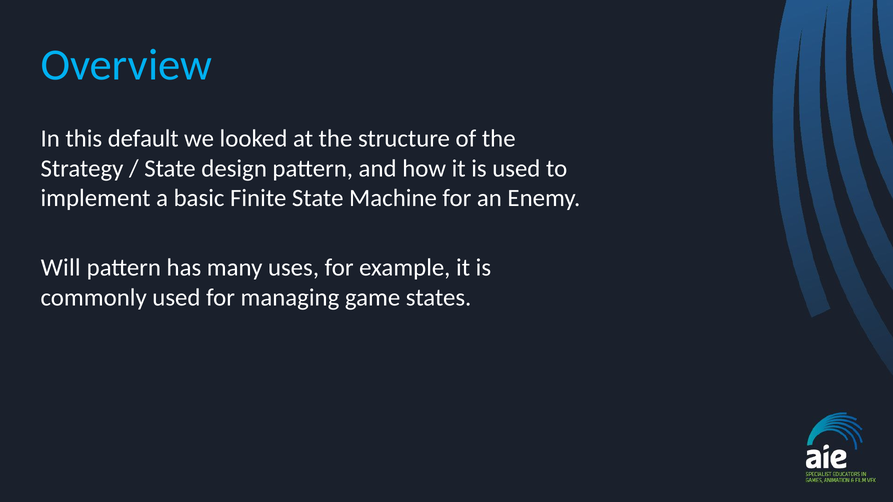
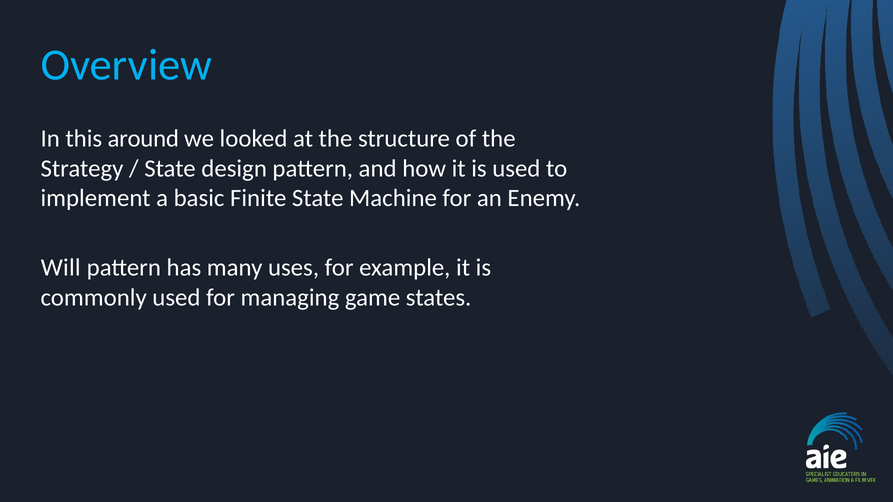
default: default -> around (143, 139)
